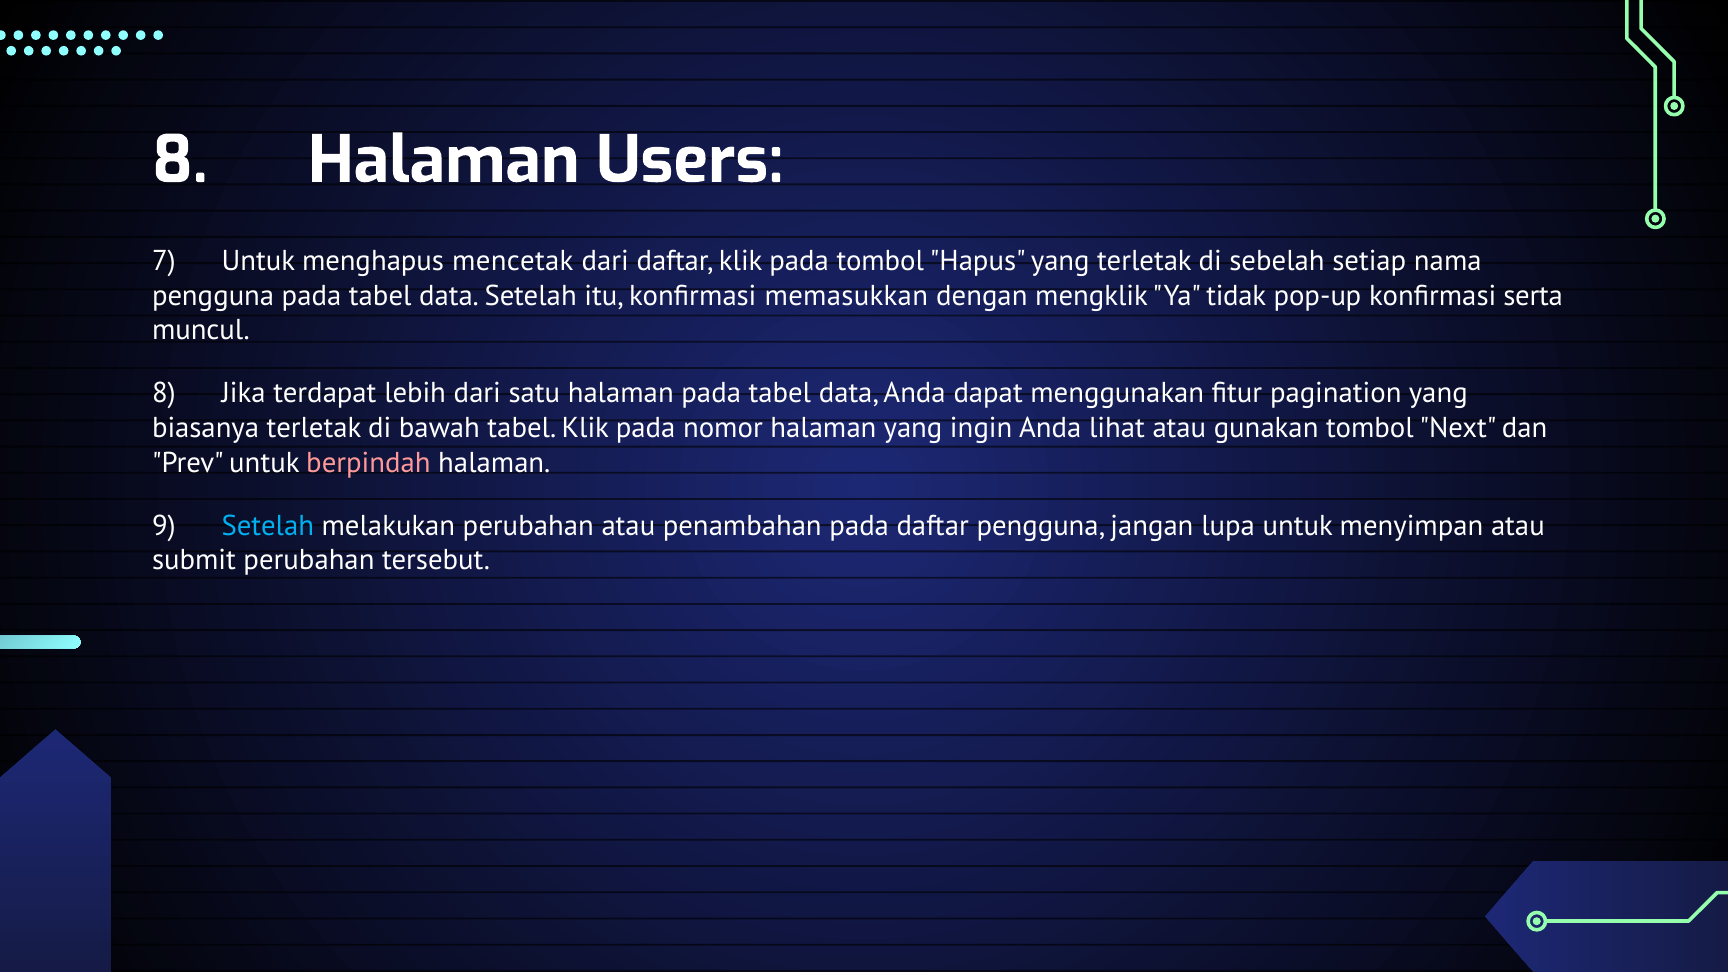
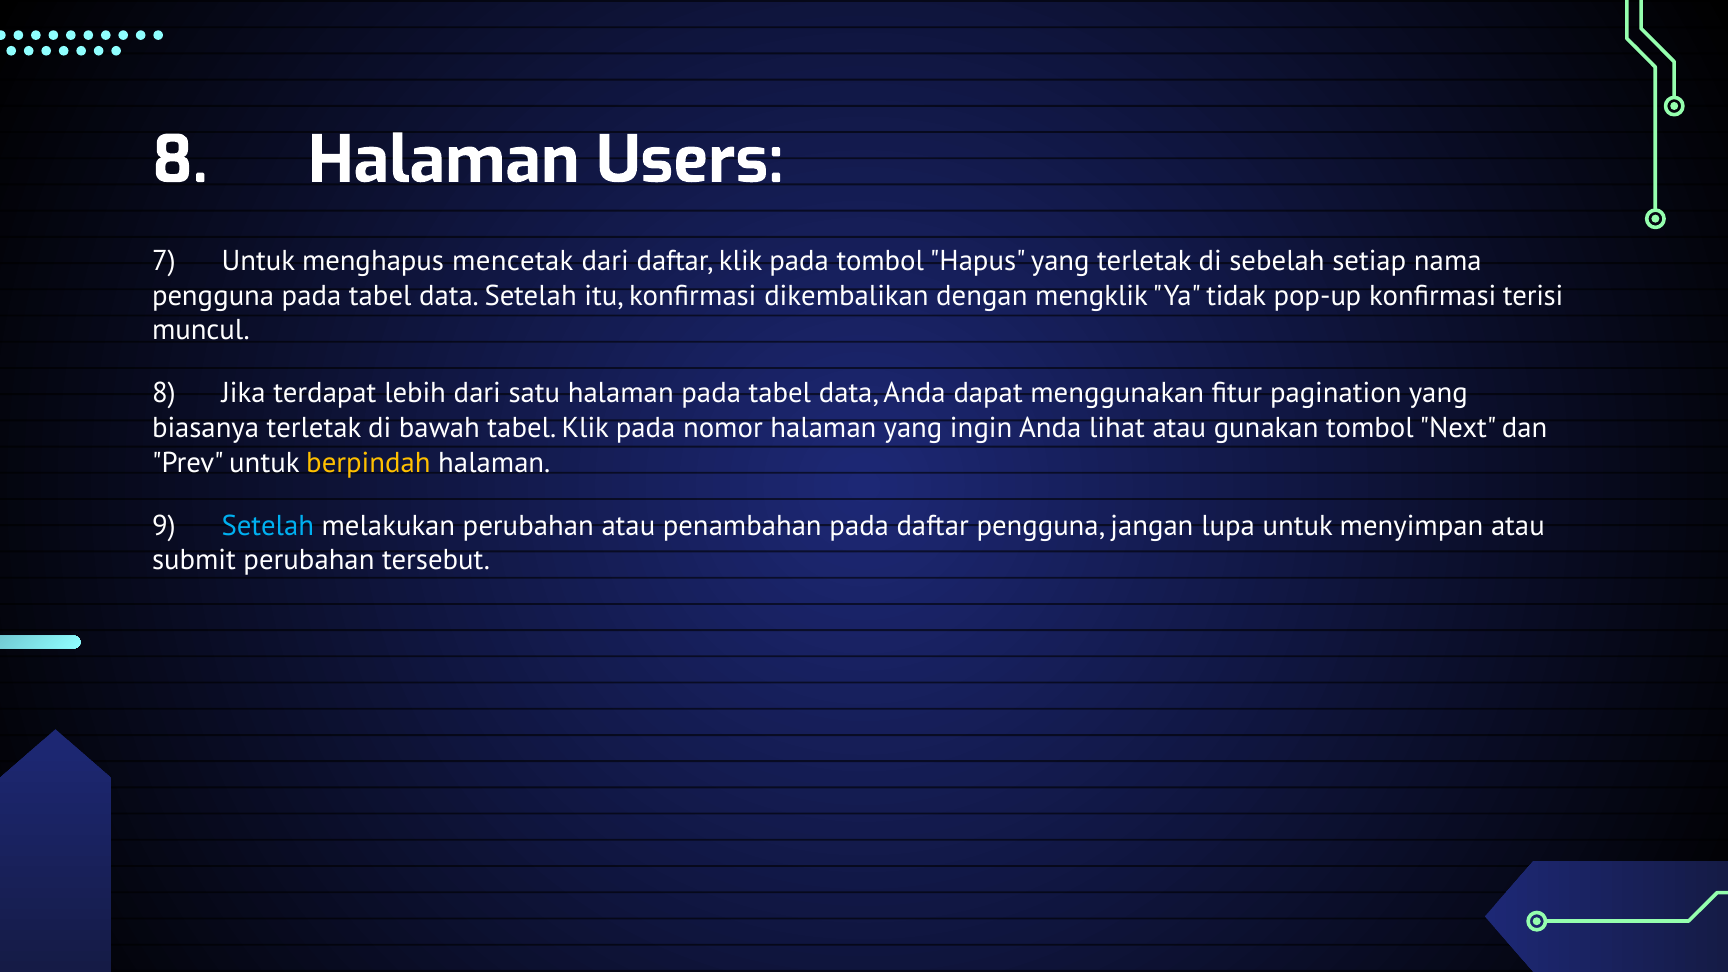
memasukkan: memasukkan -> dikembalikan (846, 296)
serta: serta -> terisi (1533, 296)
berpindah colour: pink -> yellow (368, 463)
